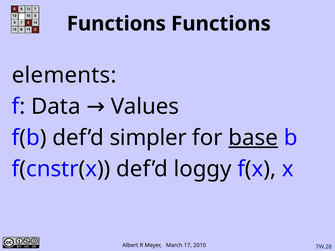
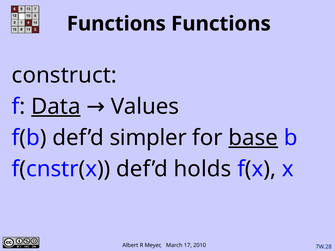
elements: elements -> construct (64, 75)
Data underline: none -> present (56, 107)
loggy: loggy -> holds (202, 169)
